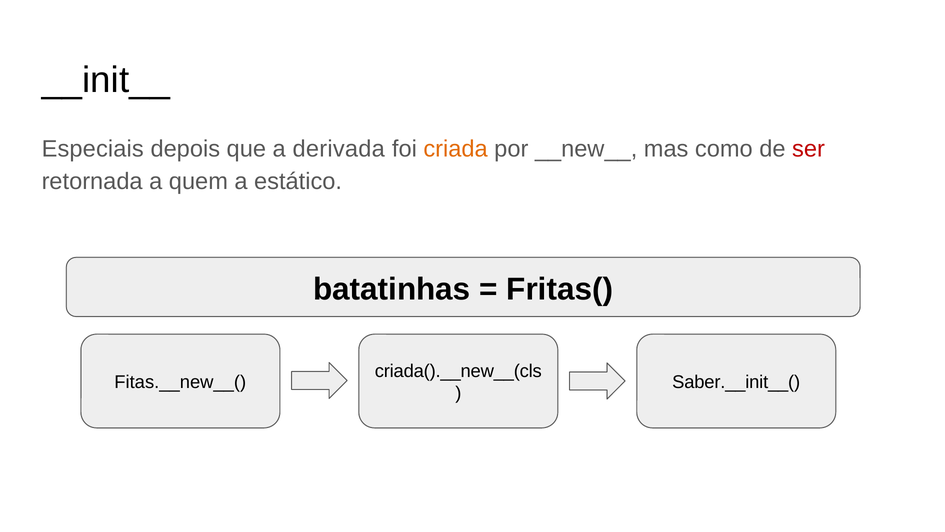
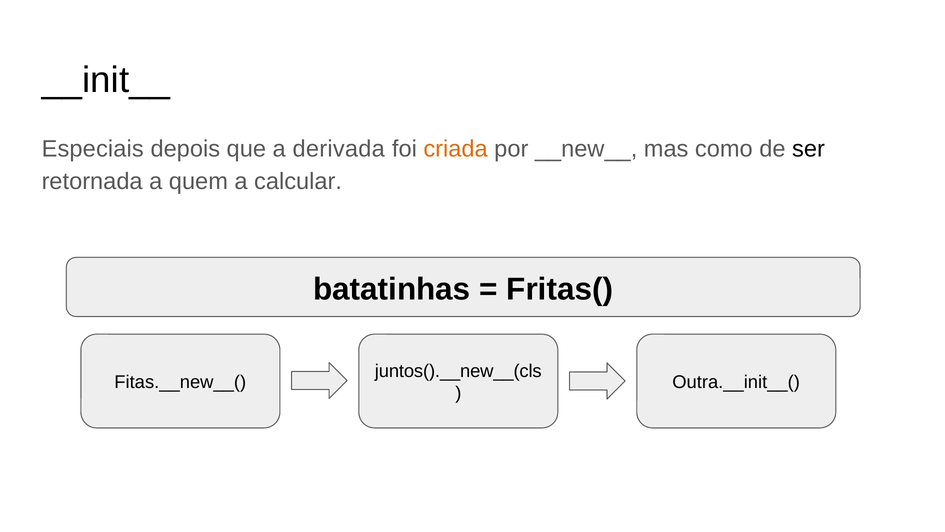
ser colour: red -> black (809, 149)
estático: estático -> calcular (298, 181)
criada().__new__(cls: criada().__new__(cls -> juntos().__new__(cls (458, 371)
Saber.__init__(: Saber.__init__( -> Outra.__init__( (736, 382)
